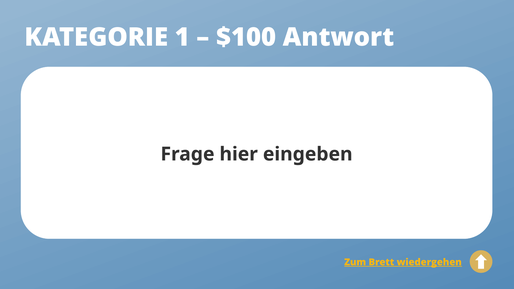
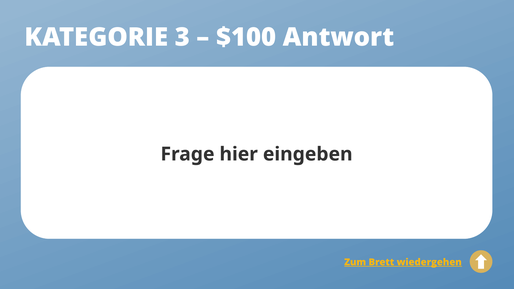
1: 1 -> 3 (182, 37)
